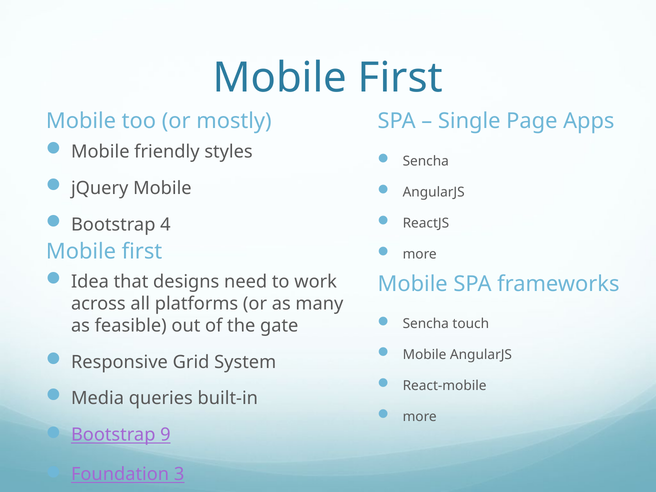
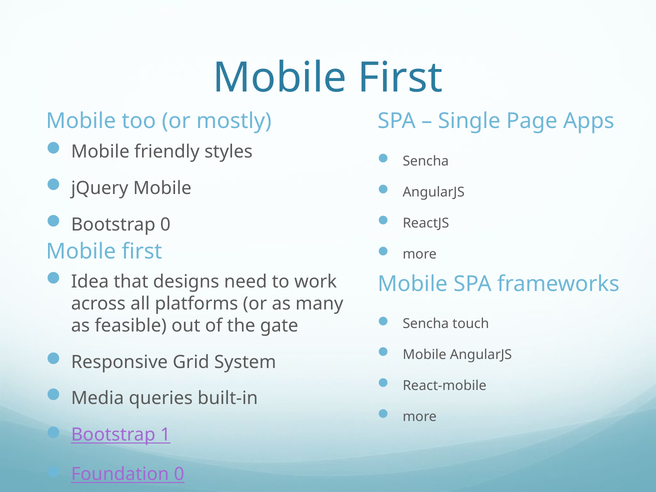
Bootstrap 4: 4 -> 0 (165, 224)
9: 9 -> 1 (165, 435)
Foundation 3: 3 -> 0 (179, 474)
